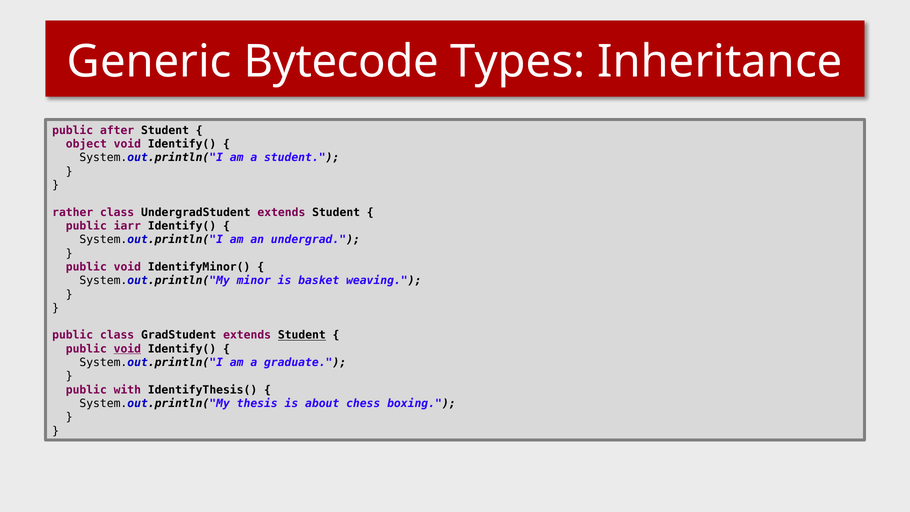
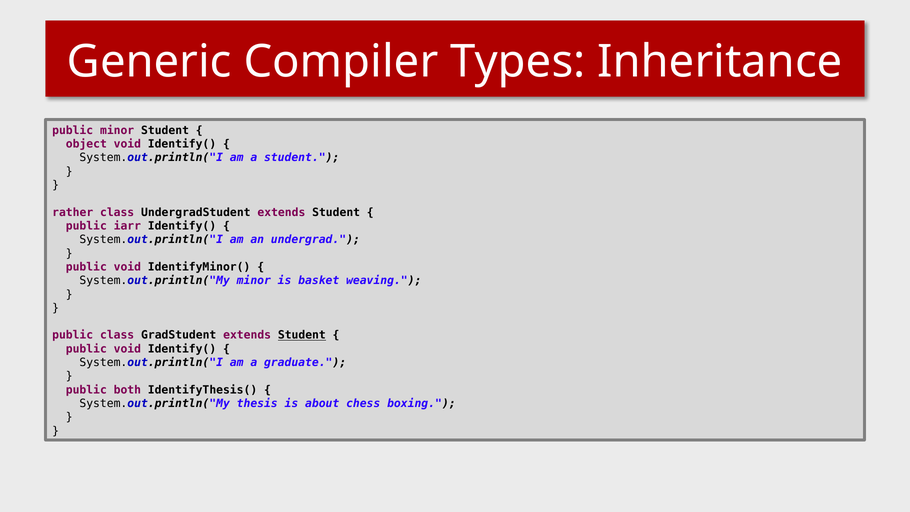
Bytecode: Bytecode -> Compiler (341, 62)
public after: after -> minor (117, 130)
void underline: present -> none (127, 349)
with: with -> both (127, 390)
